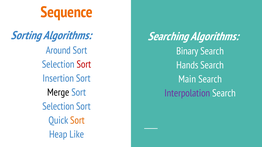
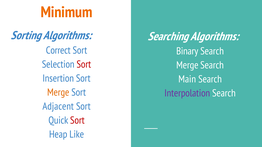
Sequence: Sequence -> Minimum (67, 12)
Around: Around -> Correct (58, 50)
Hands: Hands -> Merge (187, 65)
Merge colour: black -> orange (58, 93)
Selection: Selection -> Adjacent (58, 107)
Sort colour: orange -> red (77, 121)
